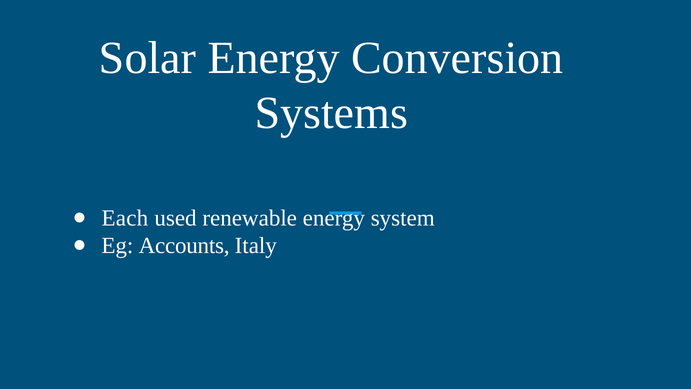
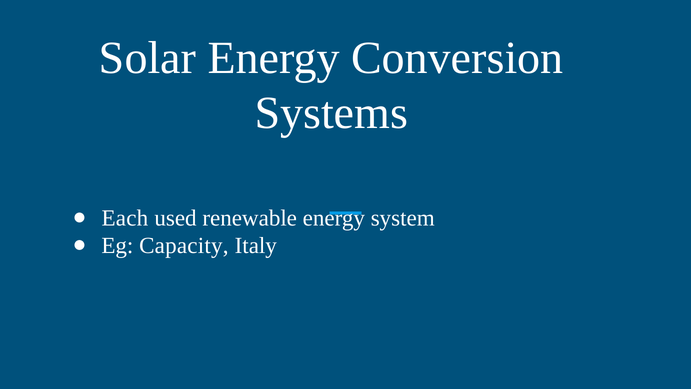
Accounts: Accounts -> Capacity (184, 246)
